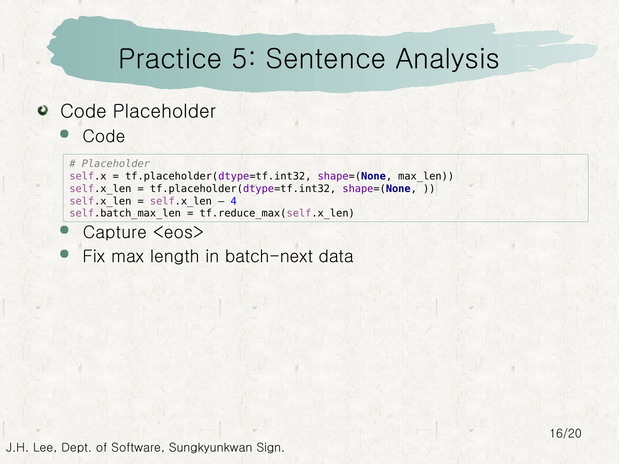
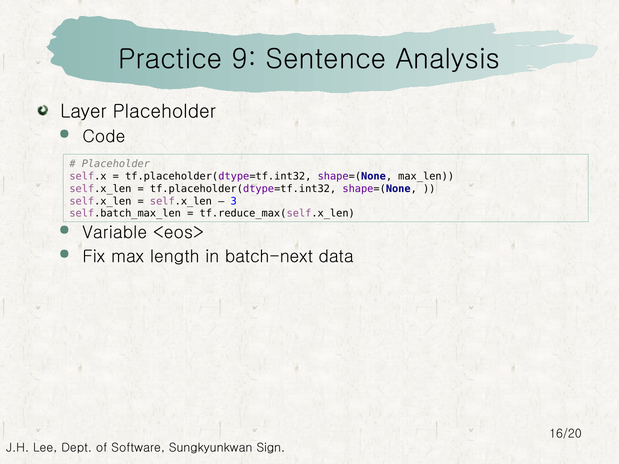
5: 5 -> 9 (244, 59)
Code: Code -> Layer (84, 111)
4: 4 -> 3 (234, 201)
Capture: Capture -> Variable (115, 233)
